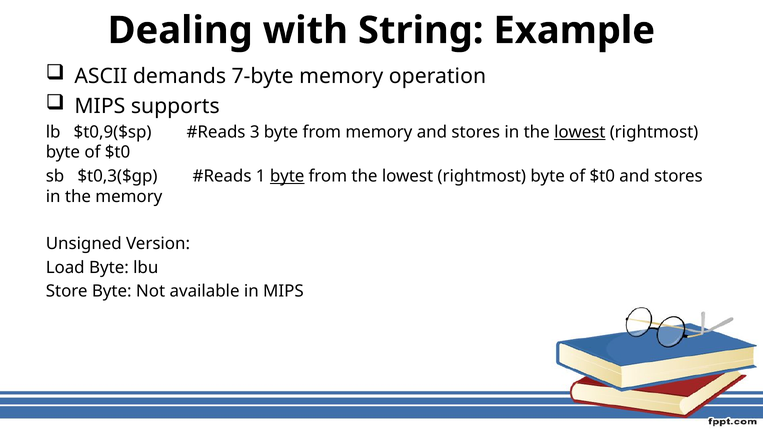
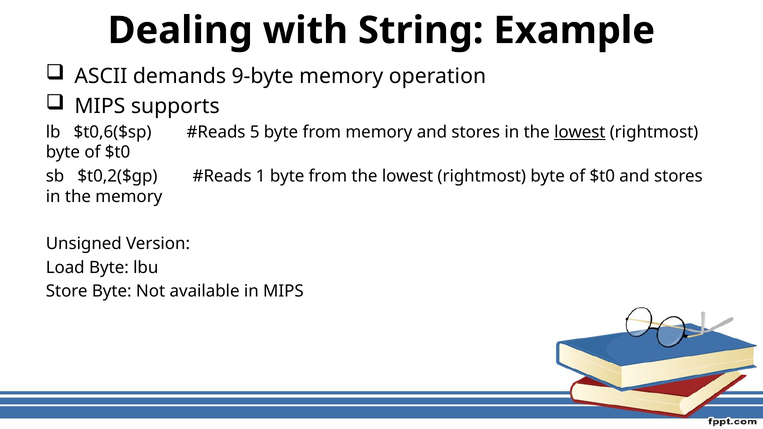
7-byte: 7-byte -> 9-byte (263, 76)
$t0,9($sp: $t0,9($sp -> $t0,6($sp (113, 132)
3: 3 -> 5 (255, 132)
$t0,3($gp: $t0,3($gp -> $t0,2($gp (117, 176)
byte underline: present -> none (287, 176)
